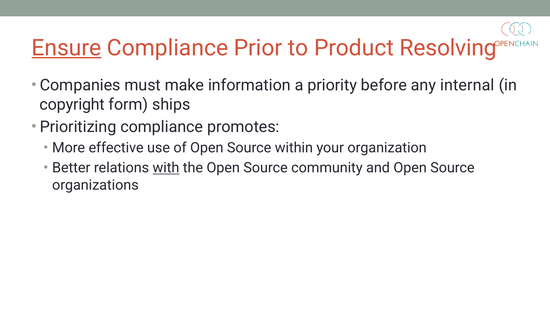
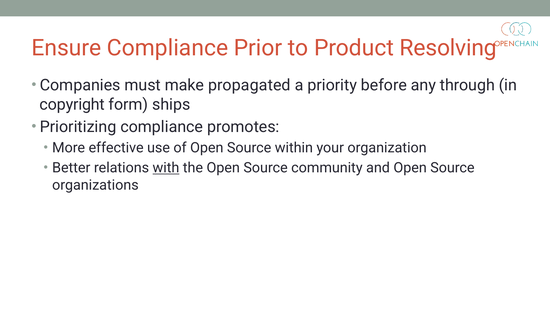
Ensure underline: present -> none (66, 48)
information: information -> propagated (249, 85)
internal: internal -> through (467, 85)
